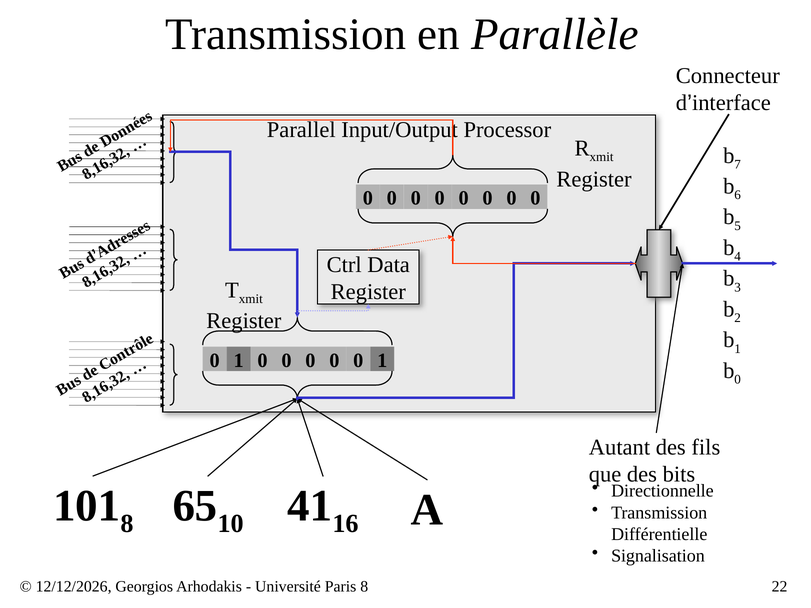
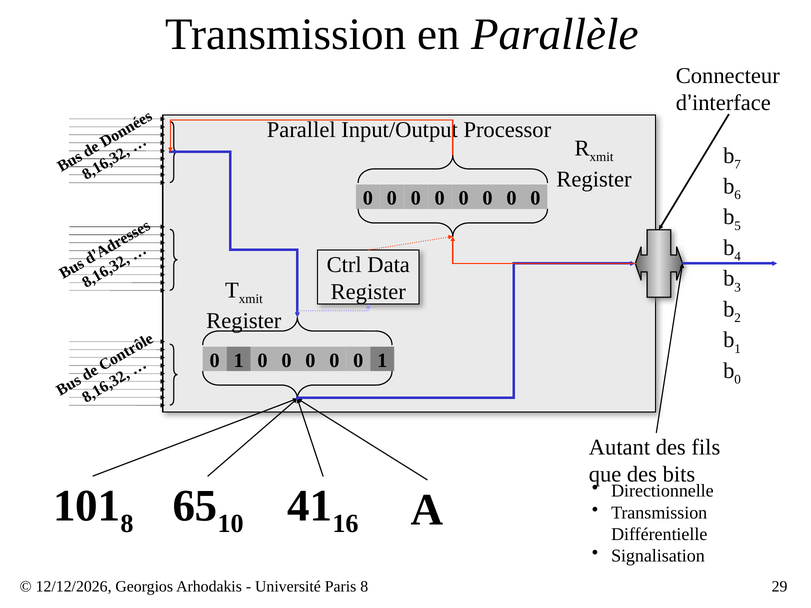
22: 22 -> 29 (780, 587)
